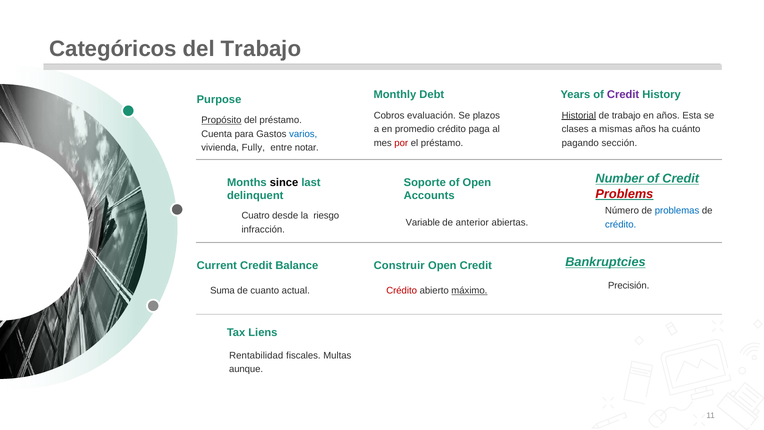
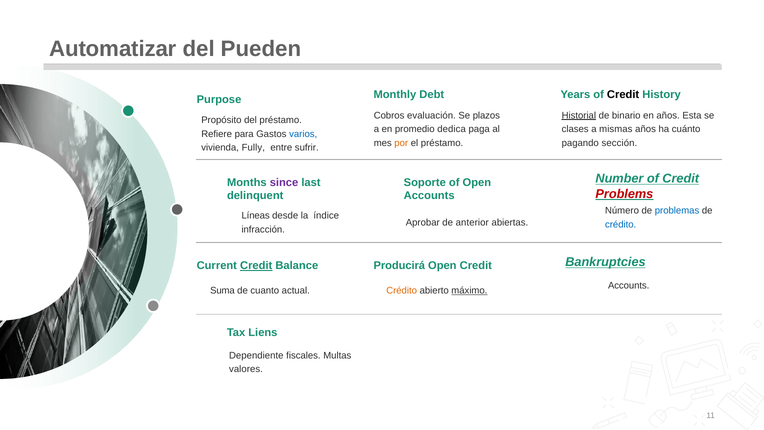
Categóricos: Categóricos -> Automatizar (113, 49)
del Trabajo: Trabajo -> Pueden (261, 49)
Credit colour: purple -> black (623, 95)
de trabajo: trabajo -> binario (626, 115)
Propósito underline: present -> none (221, 120)
promedio crédito: crédito -> dedica (452, 129)
Cuenta: Cuenta -> Refiere (217, 134)
por colour: red -> orange (401, 143)
notar: notar -> sufrir (307, 148)
since colour: black -> purple (284, 182)
Cuatro: Cuatro -> Líneas (256, 215)
riesgo: riesgo -> índice (326, 215)
Variable: Variable -> Aprobar (423, 222)
Credit underline: none -> present (256, 266)
Construir: Construir -> Producirá (399, 266)
Precisión: Precisión -> Accounts (629, 286)
Crédito colour: red -> orange (402, 290)
Rentabilidad: Rentabilidad -> Dependiente (256, 355)
aunque: aunque -> valores (246, 369)
